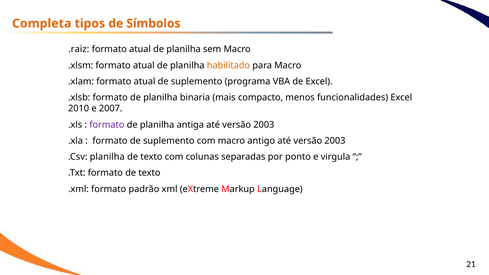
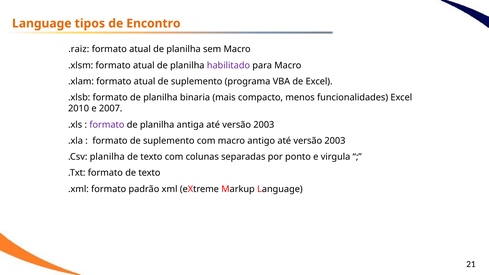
Completa: Completa -> Language (42, 23)
Símbolos: Símbolos -> Encontro (153, 23)
habilitado colour: orange -> purple (228, 65)
